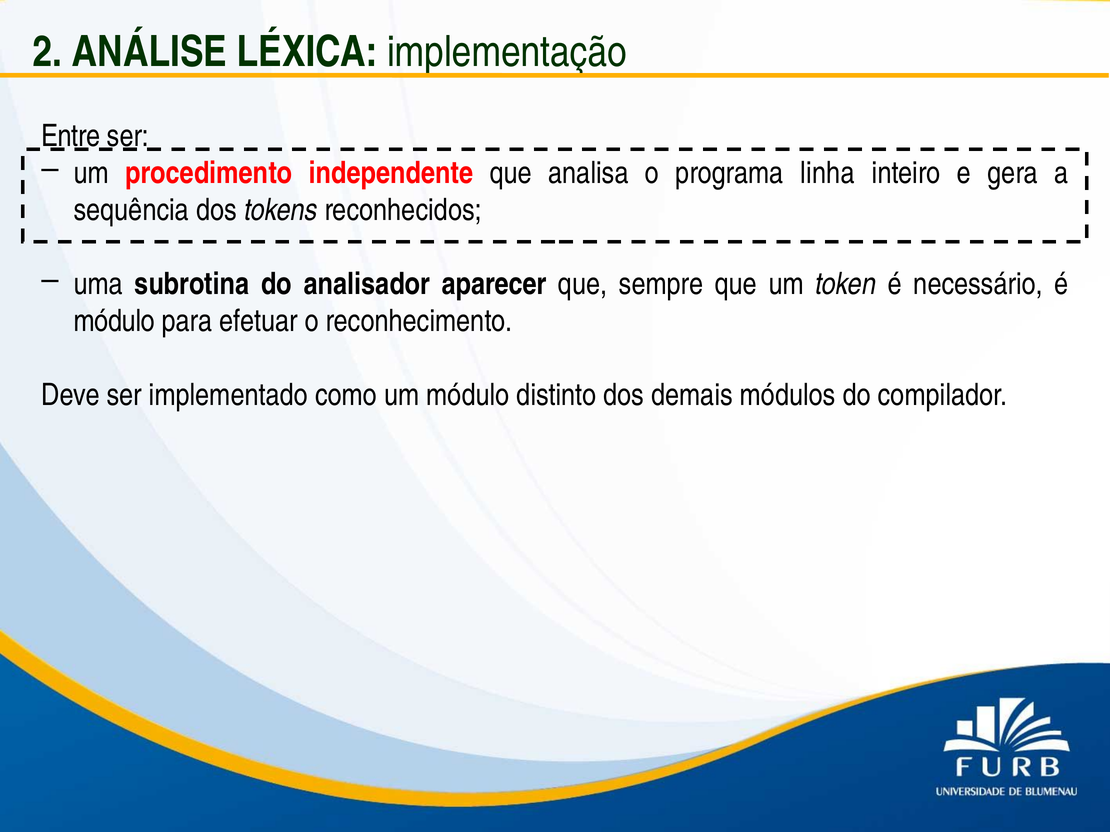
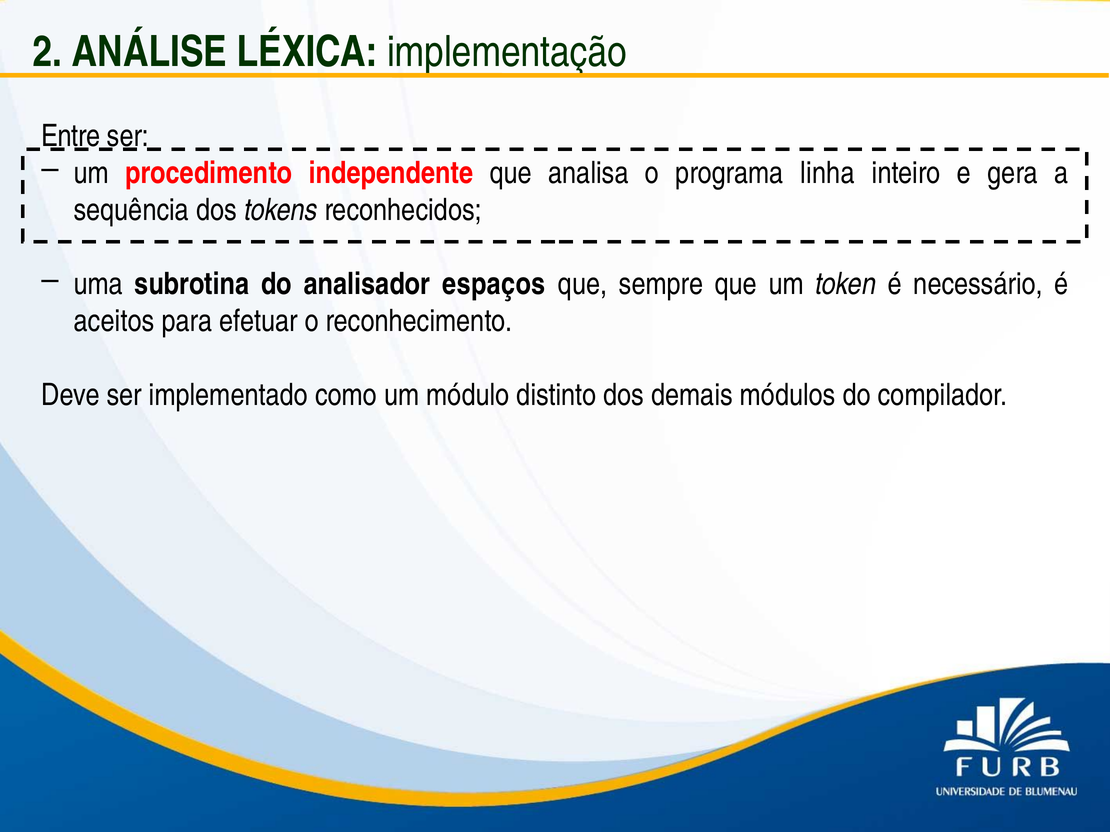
aparecer: aparecer -> espaços (494, 284)
módulo: módulo -> aceitos (114, 321)
